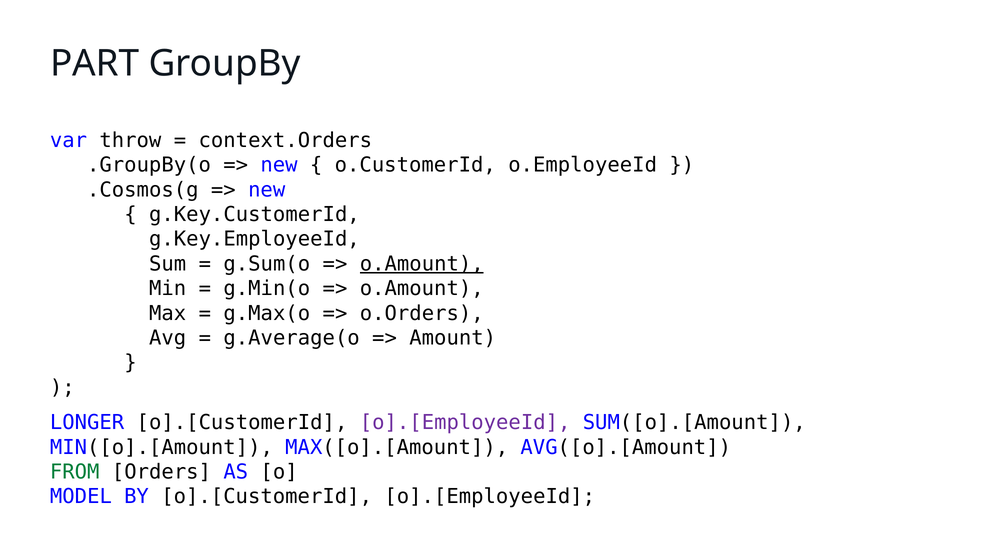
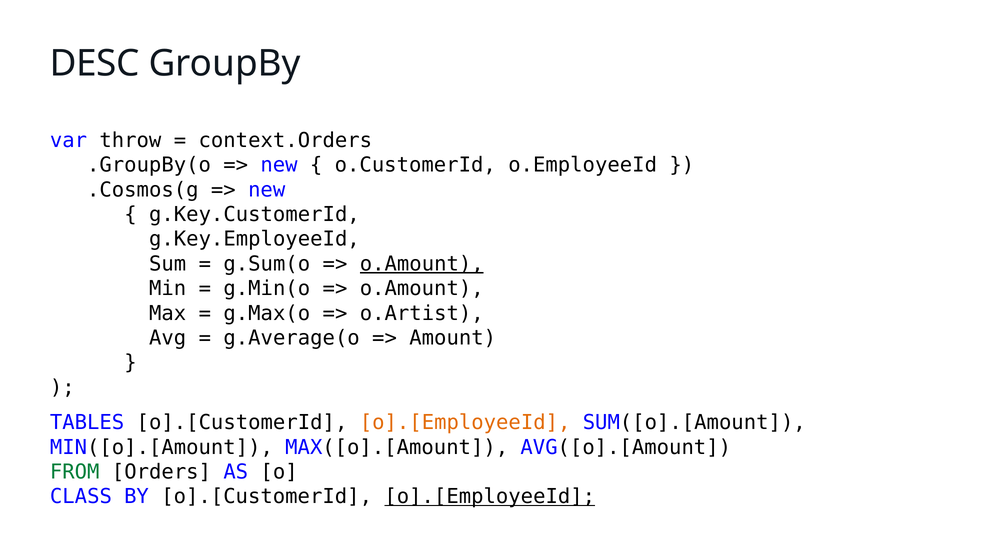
PART: PART -> DESC (95, 63)
o.Orders: o.Orders -> o.Artist (422, 313)
LONGER: LONGER -> TABLES (87, 422)
o].[EmployeeId colour: purple -> orange (465, 422)
MODEL: MODEL -> CLASS (81, 496)
o].[EmployeeId underline: none -> present (490, 496)
